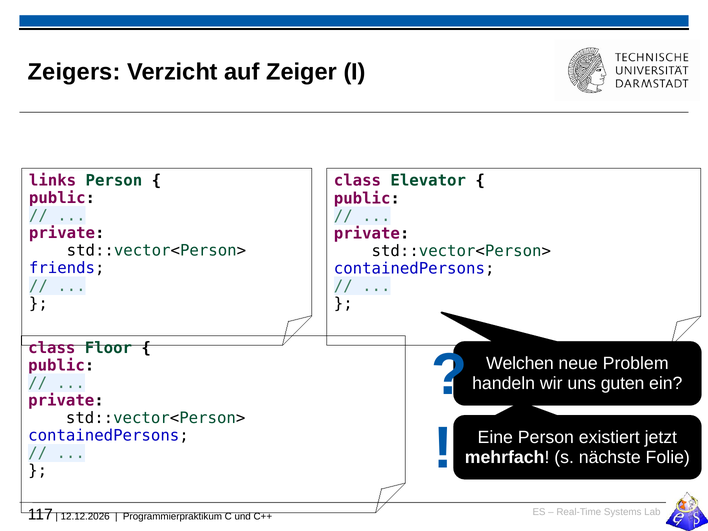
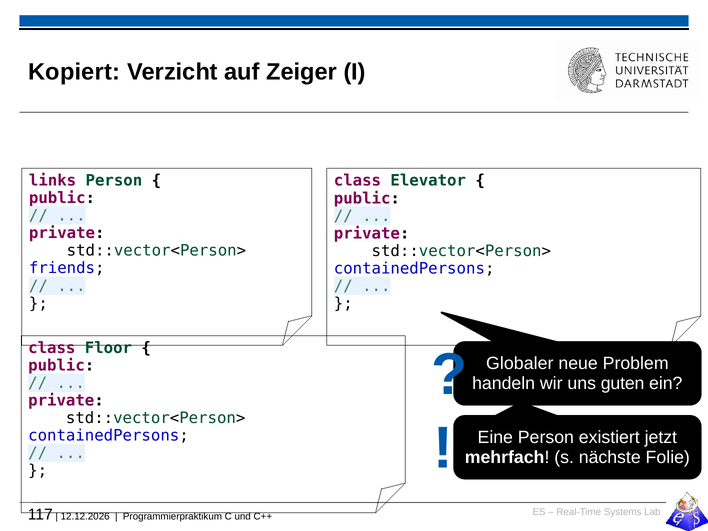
Zeigers: Zeigers -> Kopiert (74, 72)
Welchen: Welchen -> Globaler (520, 364)
